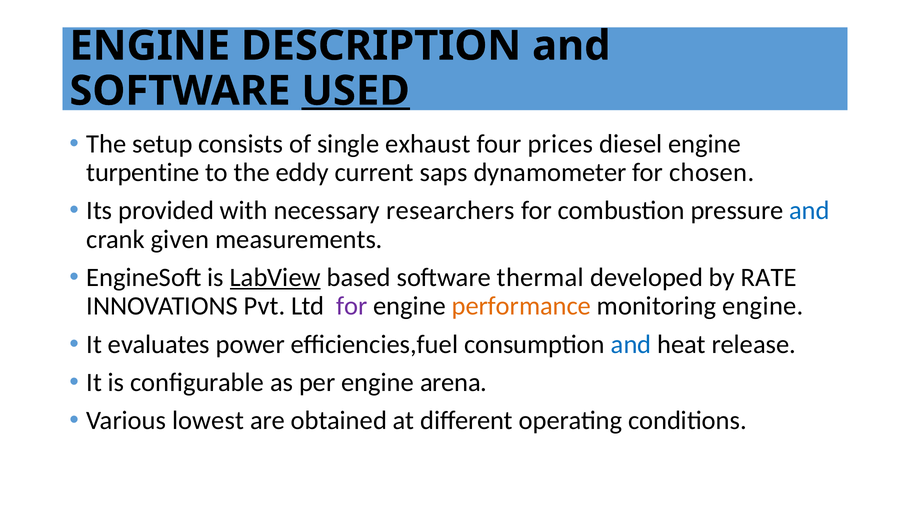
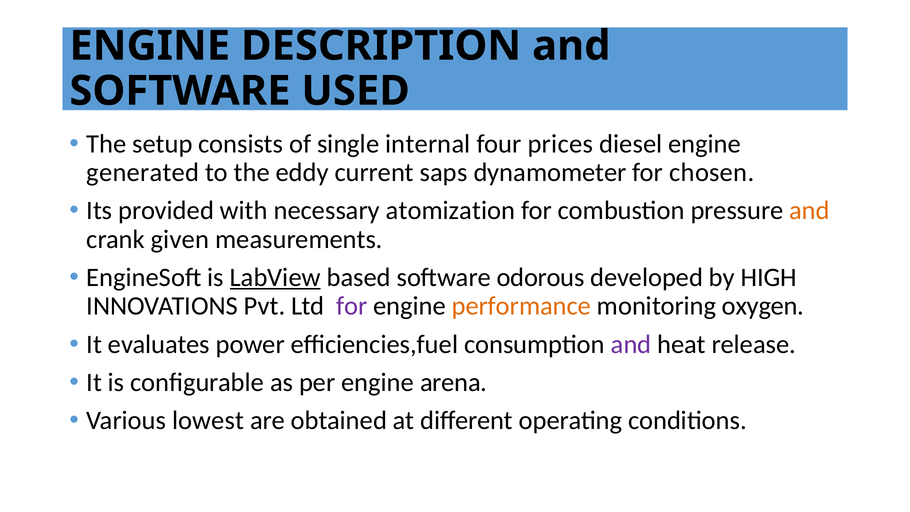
USED underline: present -> none (356, 91)
exhaust: exhaust -> internal (428, 144)
turpentine: turpentine -> generated (143, 172)
researchers: researchers -> atomization (451, 211)
and colour: blue -> orange (809, 211)
thermal: thermal -> odorous (541, 277)
RATE: RATE -> HIGH (769, 277)
monitoring engine: engine -> oxygen (763, 306)
and colour: blue -> purple (631, 344)
